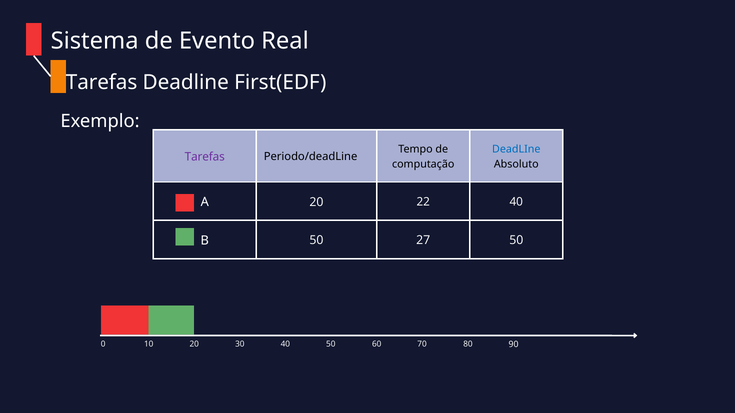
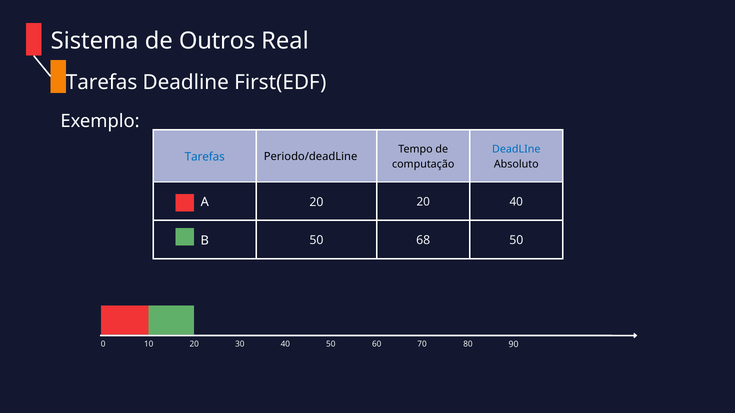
Evento: Evento -> Outros (217, 41)
Tarefas colour: purple -> blue (205, 157)
20 22: 22 -> 20 (423, 202)
27: 27 -> 68 (423, 241)
